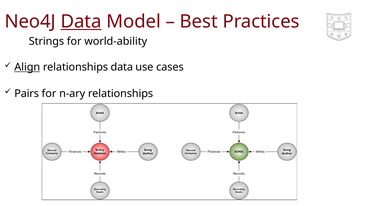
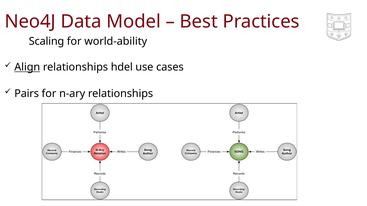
Data underline: present -> none (81, 22)
Strings: Strings -> Scaling (46, 41)
relationships data: data -> hdel (122, 67)
